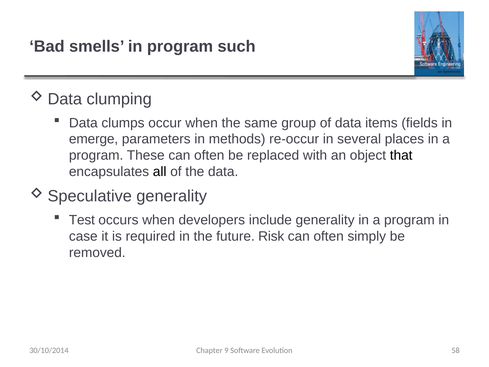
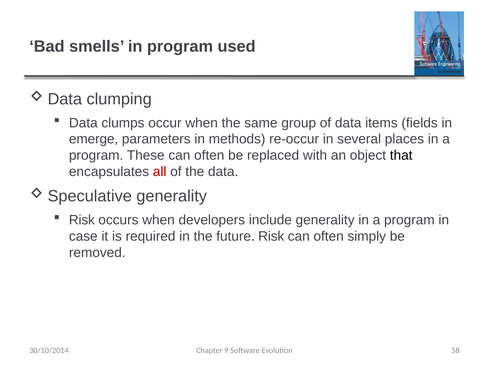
such: such -> used (237, 46)
all colour: black -> red (160, 172)
Test: Test -> Risk (82, 220)
